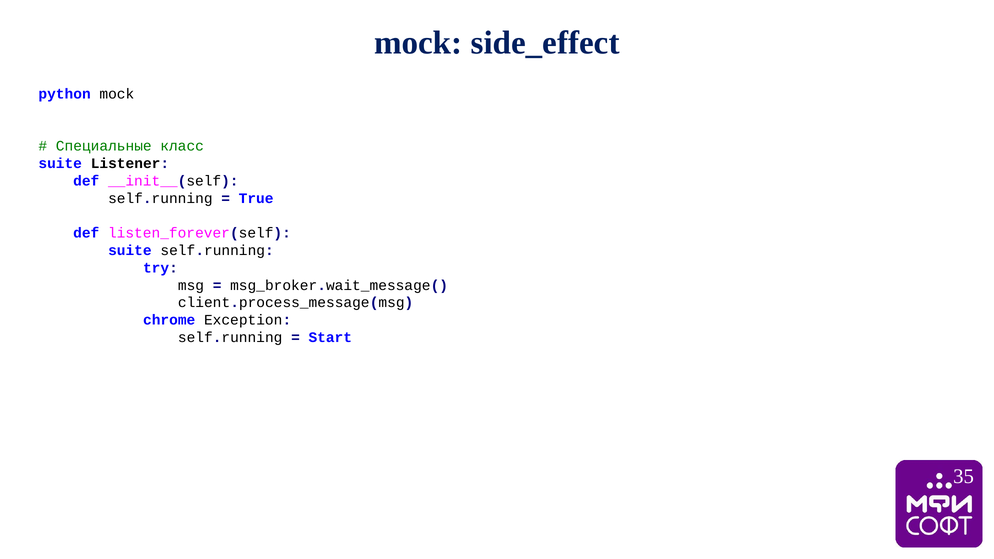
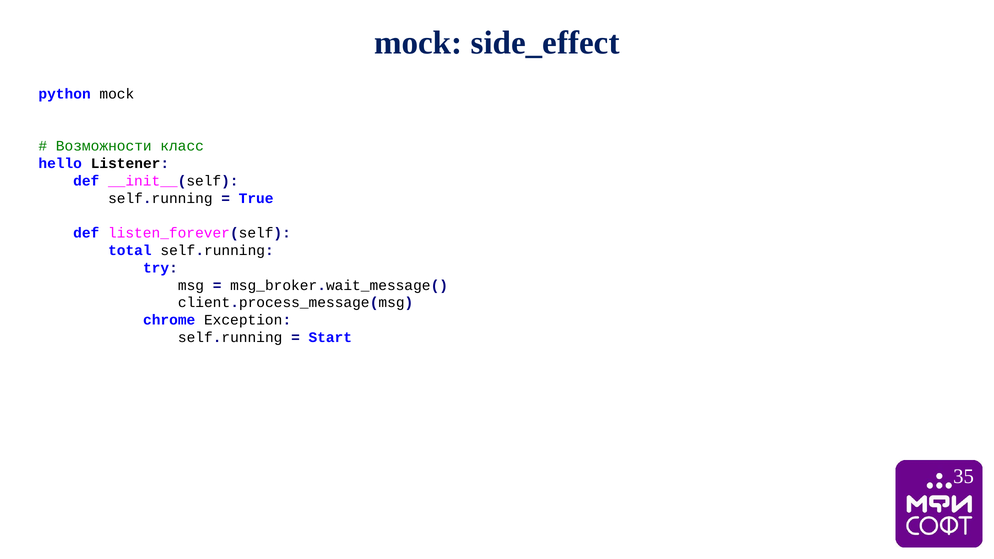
Специальные: Специальные -> Возможности (104, 146)
suite: suite -> hello (60, 164)
suite: suite -> total (130, 251)
